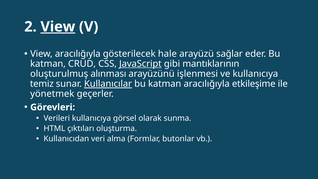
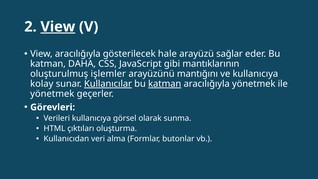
CRUD: CRUD -> DAHA (82, 64)
JavaScript underline: present -> none (140, 64)
alınması: alınması -> işlemler (108, 74)
işlenmesi: işlenmesi -> mantığını (197, 74)
temiz: temiz -> kolay (42, 84)
katman underline: none -> present (165, 84)
aracılığıyla etkileşime: etkileşime -> yönetmek (254, 84)
